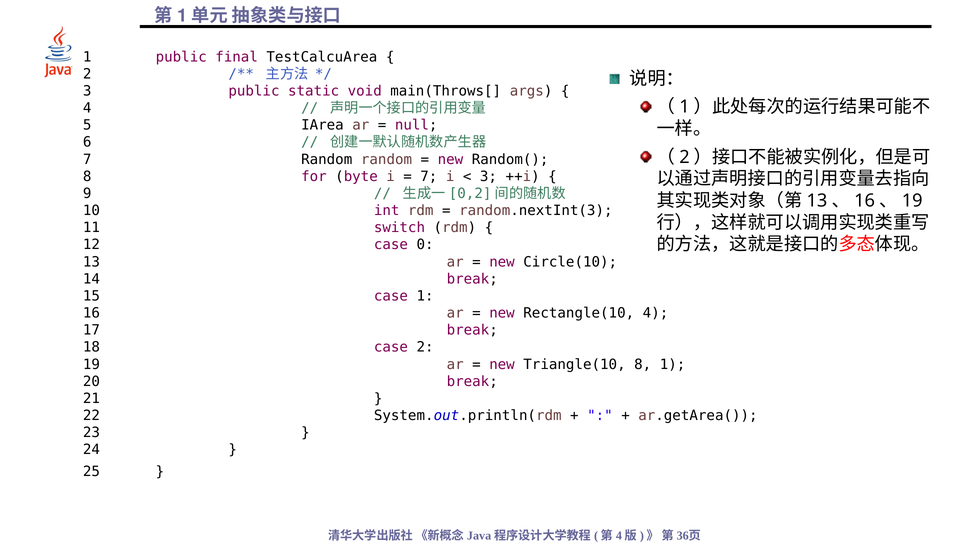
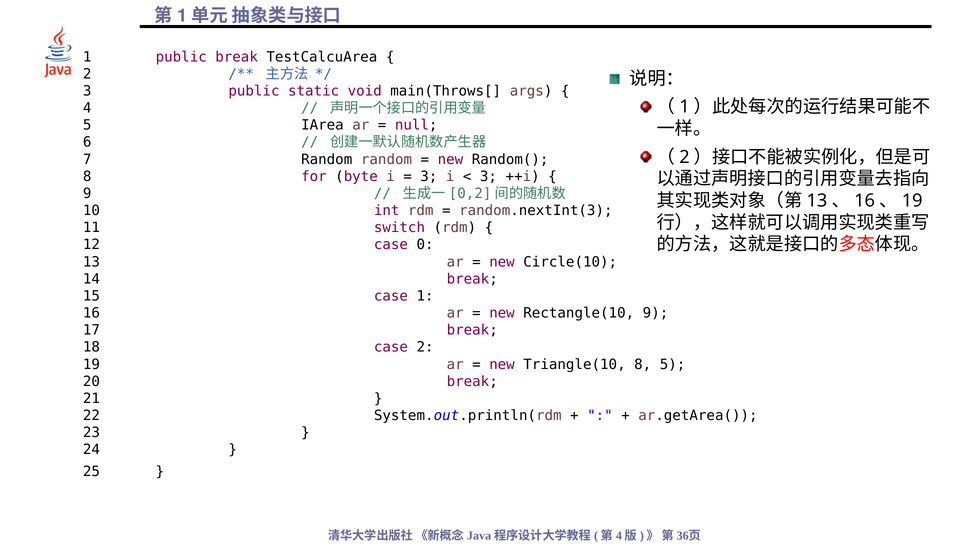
public final: final -> break (237, 57)
7: 7 -> 3 (429, 176)
Rectangle(10 4: 4 -> 9 (656, 313)
8 1: 1 -> 5 (673, 364)
